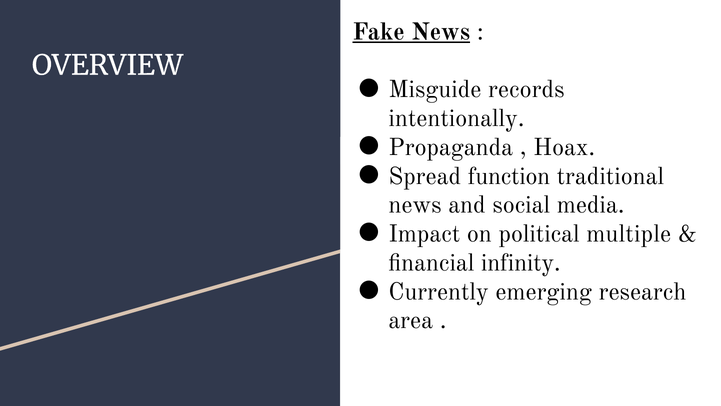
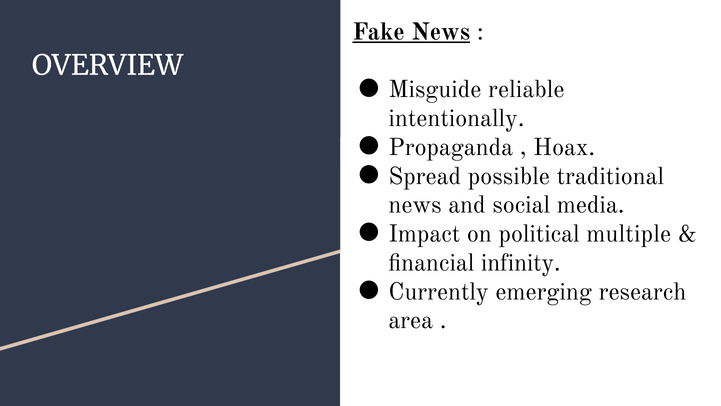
records: records -> reliable (526, 89)
function: function -> possible (509, 176)
